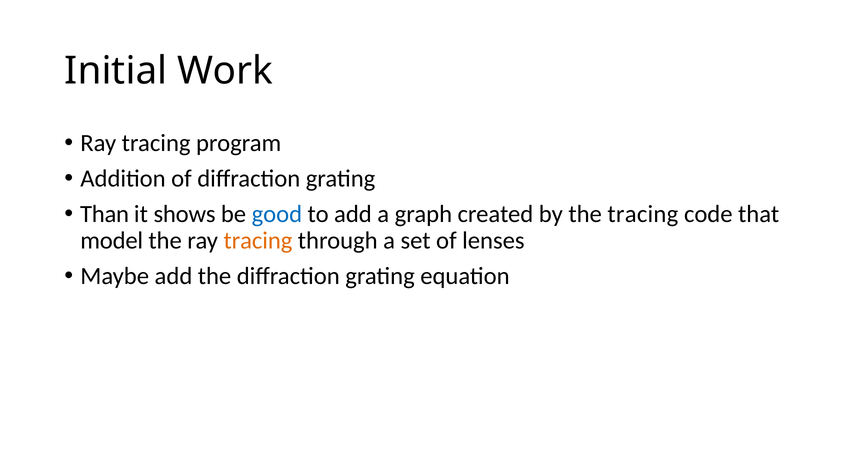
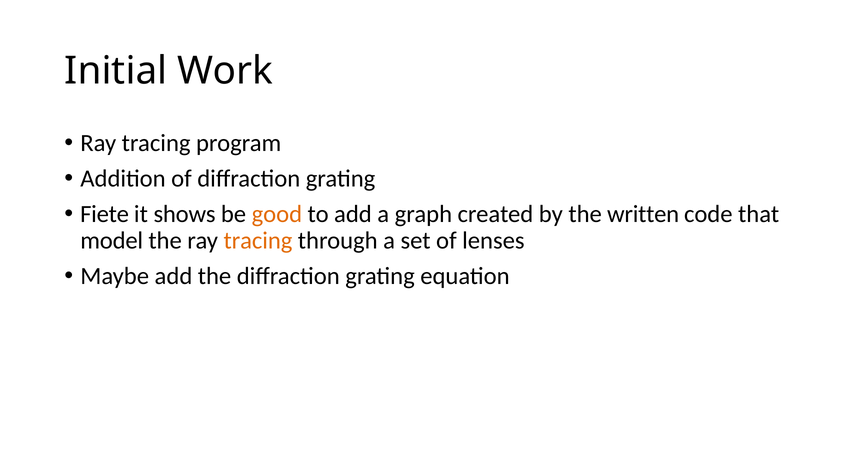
Than: Than -> Fiete (105, 214)
good colour: blue -> orange (277, 214)
the tracing: tracing -> written (643, 214)
